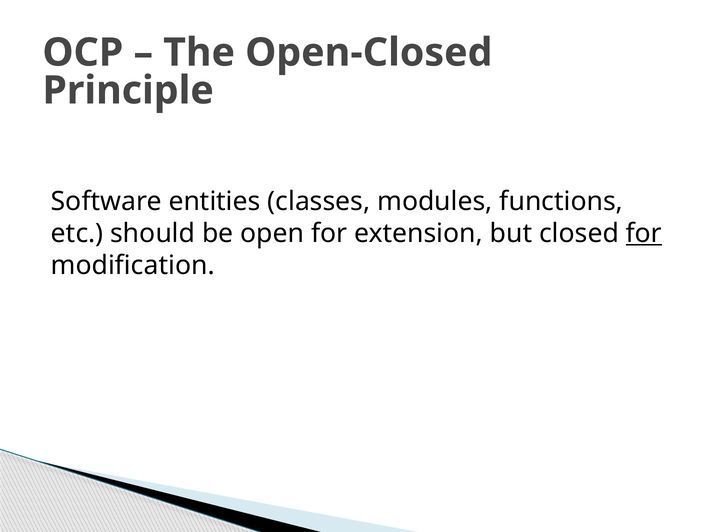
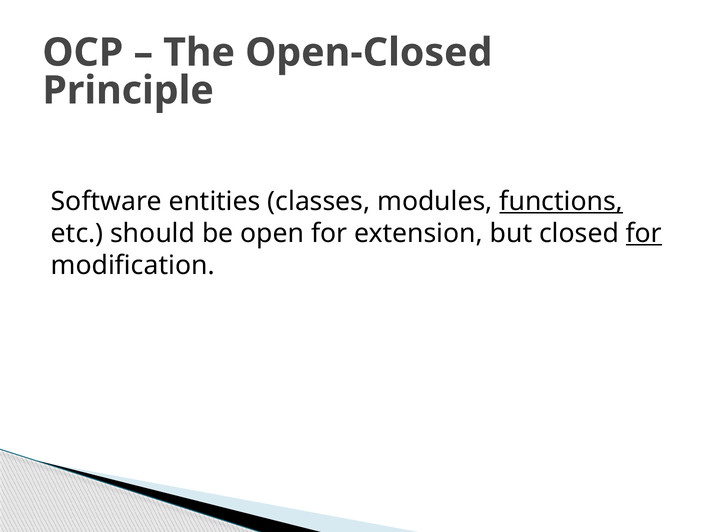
functions underline: none -> present (561, 201)
